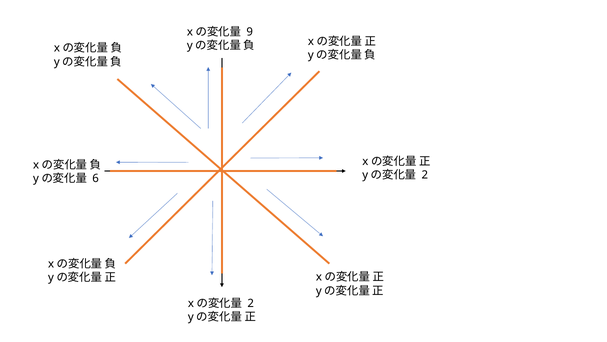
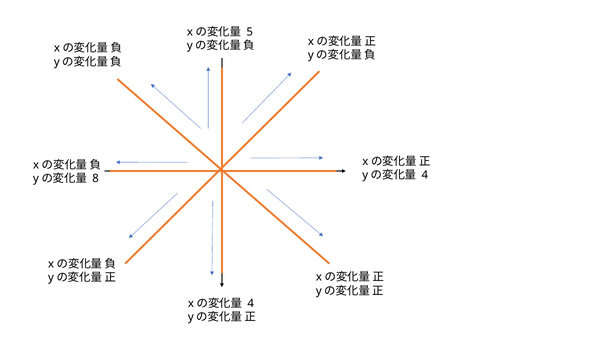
9: 9 -> 5 (250, 32)
2: 2 -> 4 (425, 175)
6: 6 -> 8 (96, 178)
2: 2 -> 4 (251, 303)
